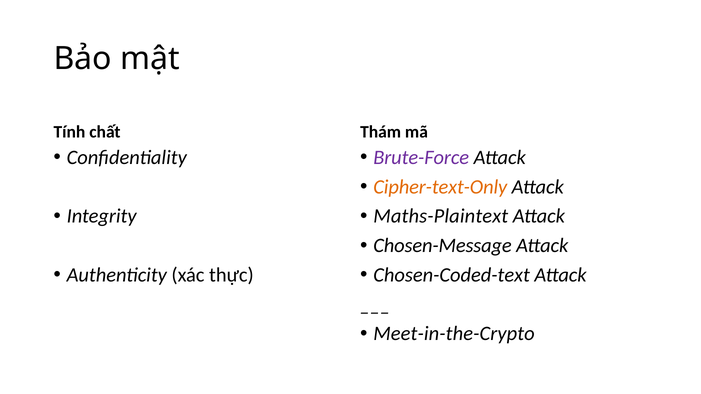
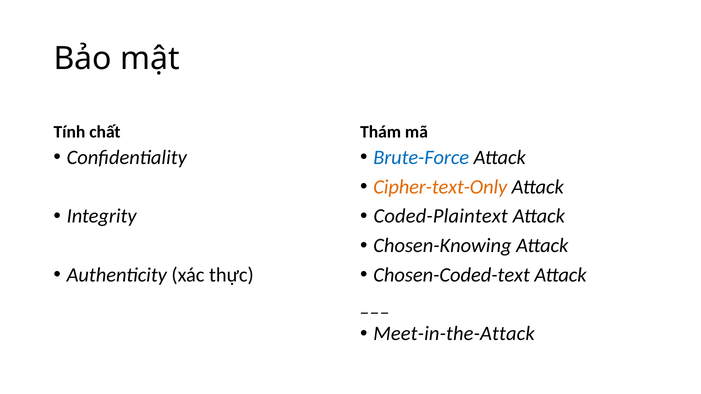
Brute-Force colour: purple -> blue (421, 158)
Maths-Plaintext: Maths-Plaintext -> Coded-Plaintext (441, 216)
Chosen-Message: Chosen-Message -> Chosen-Knowing (442, 246)
Meet-in-the-Crypto: Meet-in-the-Crypto -> Meet-in-the-Attack (454, 334)
